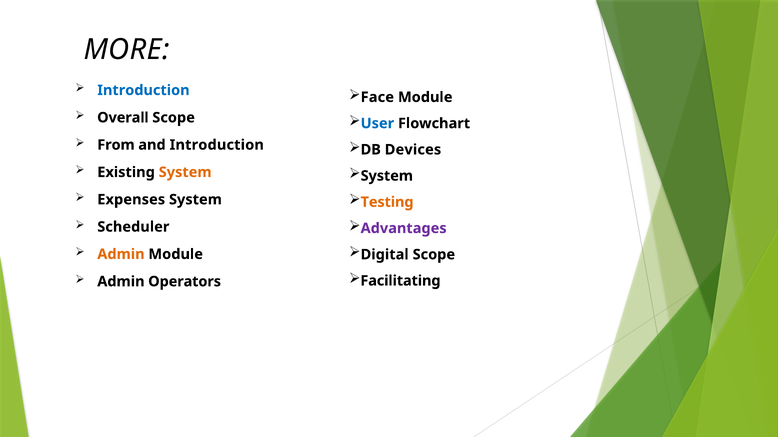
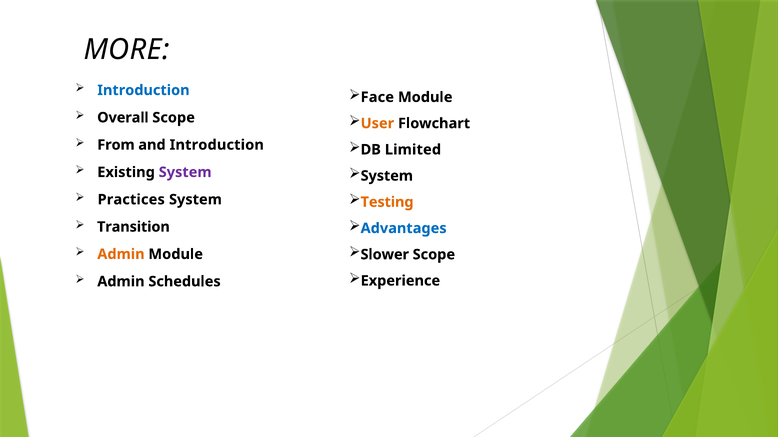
User colour: blue -> orange (377, 124)
Devices: Devices -> Limited (413, 150)
System colour: orange -> purple (185, 172)
Expenses: Expenses -> Practices (131, 200)
Scheduler: Scheduler -> Transition (133, 227)
Advantages colour: purple -> blue (404, 229)
Digital: Digital -> Slower (385, 255)
Facilitating: Facilitating -> Experience (400, 281)
Operators: Operators -> Schedules (185, 282)
